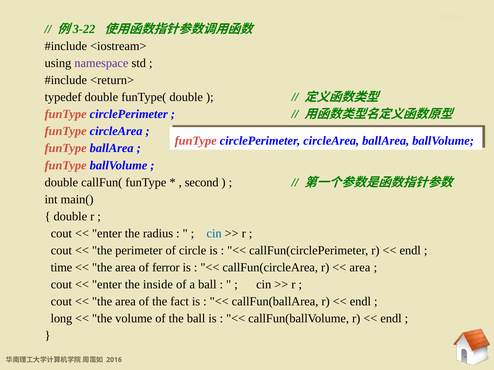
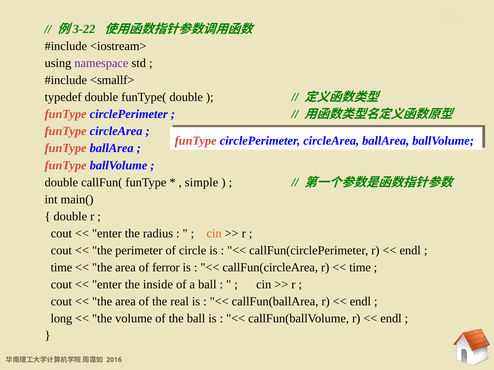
<return>: <return> -> <smallf> (112, 80)
second: second -> simple (202, 183)
cin colour: blue -> orange (214, 234)
area: area -> time (360, 268)
fact: fact -> real (180, 302)
